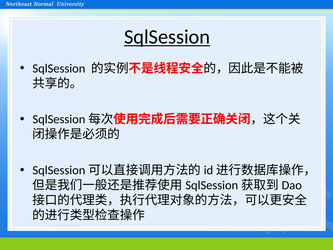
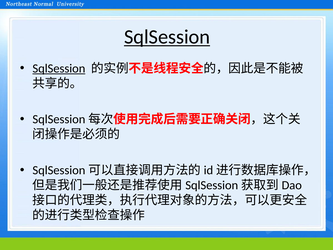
SqlSession underline: none -> present (59, 68)
